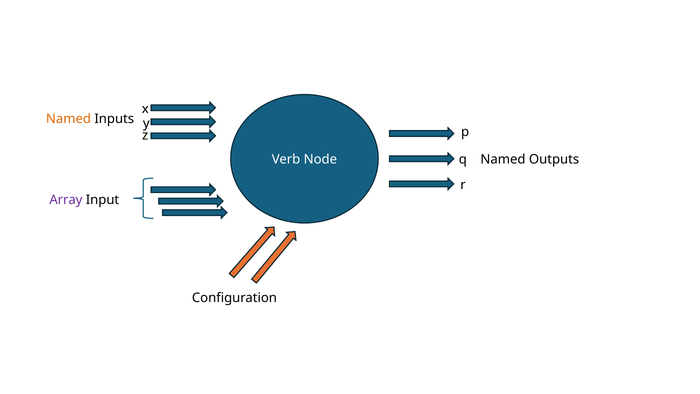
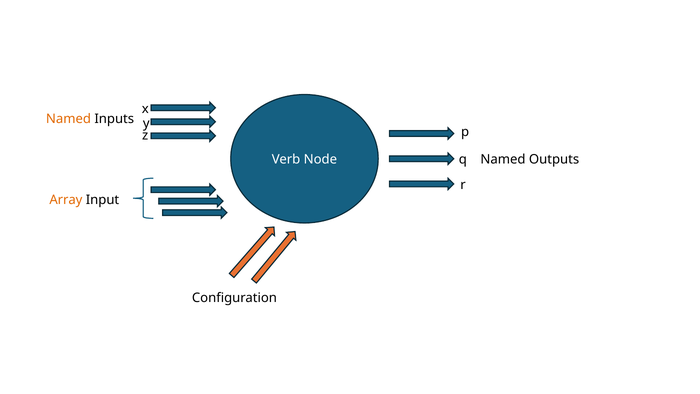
Array colour: purple -> orange (66, 200)
